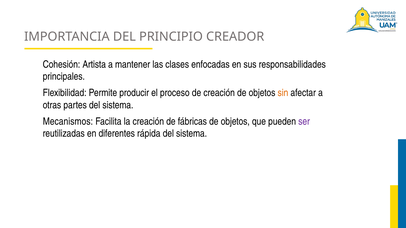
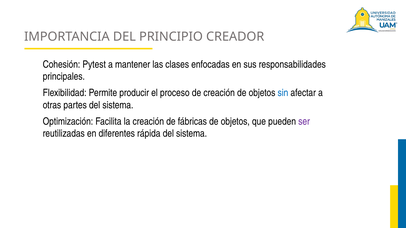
Artista: Artista -> Pytest (94, 64)
sin colour: orange -> blue (283, 93)
Mecanismos: Mecanismos -> Optimización (68, 122)
